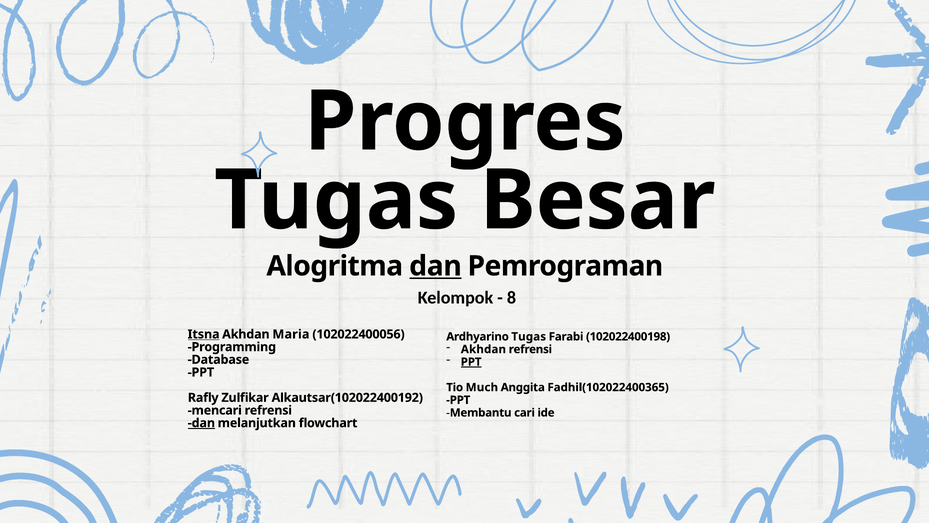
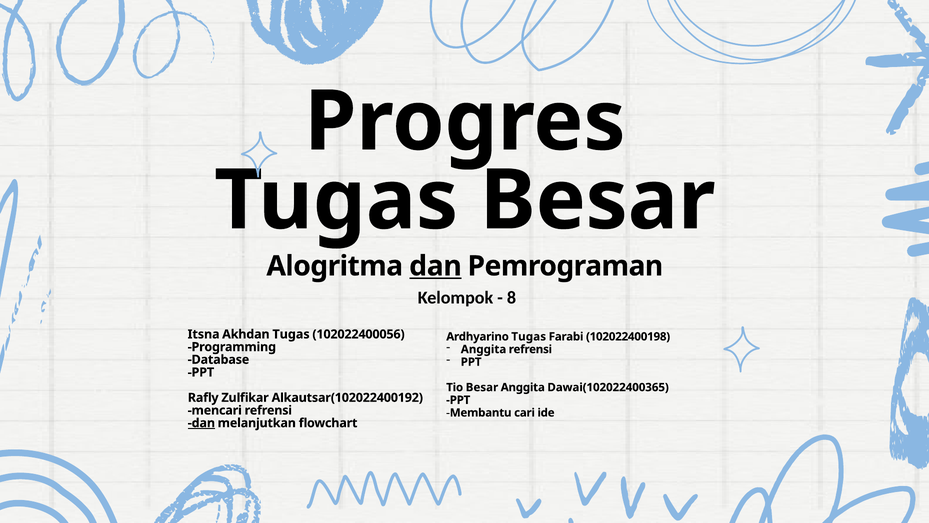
Itsna underline: present -> none (204, 334)
Akhdan Maria: Maria -> Tugas (291, 334)
Akhdan: Akhdan -> Anggita (484, 349)
PPT underline: present -> none (471, 362)
Tio Much: Much -> Besar (482, 387)
Fadhil(102022400365: Fadhil(102022400365 -> Dawai(102022400365 (608, 387)
